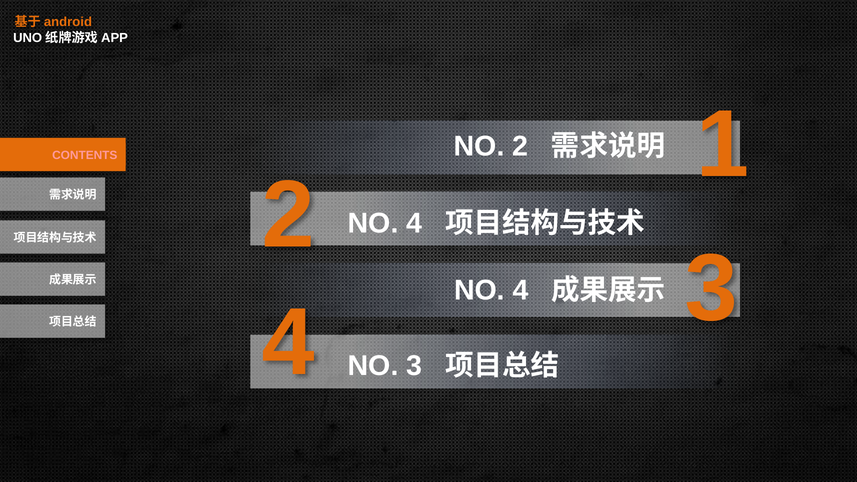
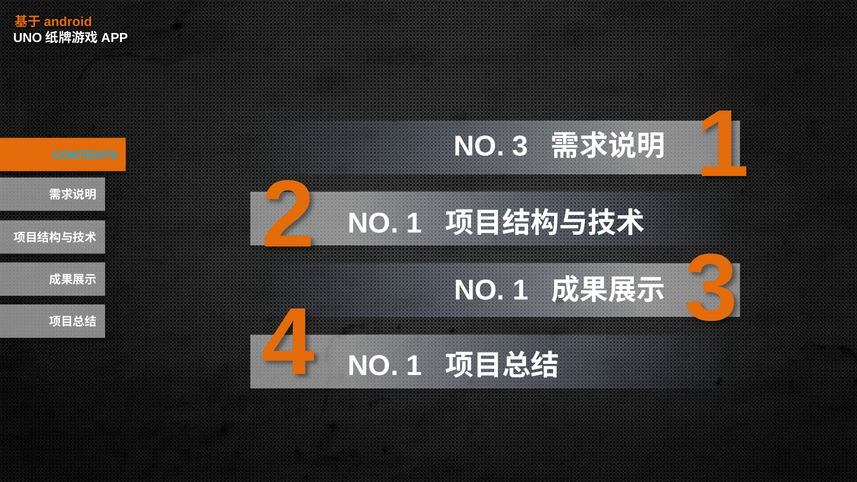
NO 2: 2 -> 3 (520, 146)
CONTENTS colour: pink -> light blue (85, 155)
4: 4 -> 1 (414, 223)
4: 4 -> 1 (521, 290)
3: 3 -> 1 (414, 366)
